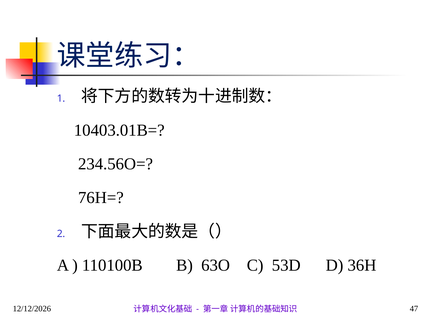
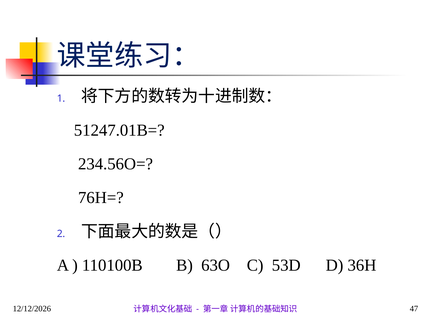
10403.01B=: 10403.01B= -> 51247.01B= (119, 130)
